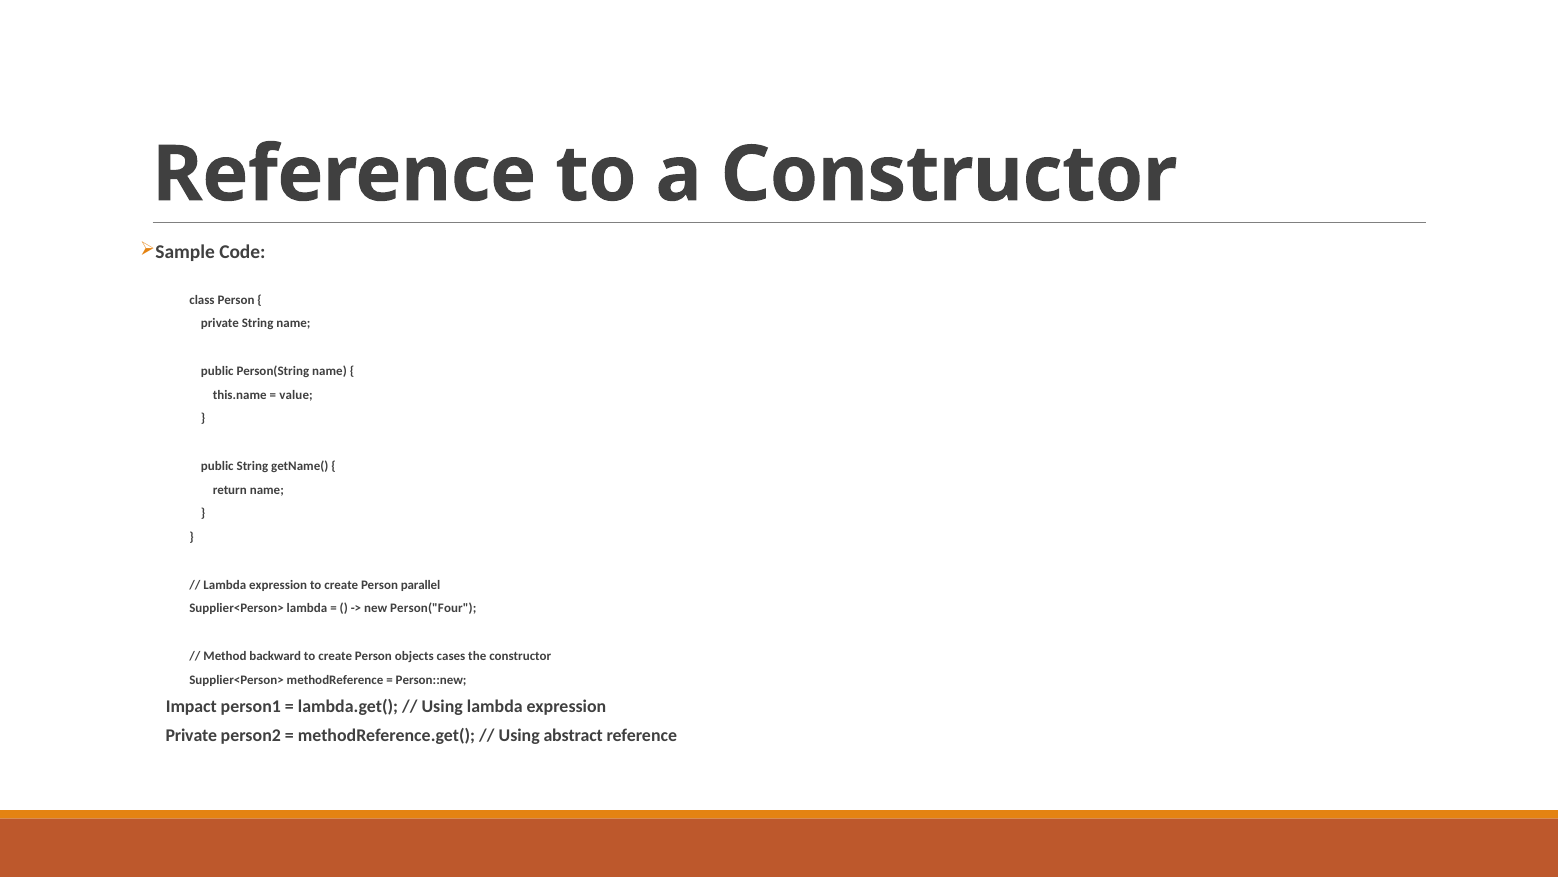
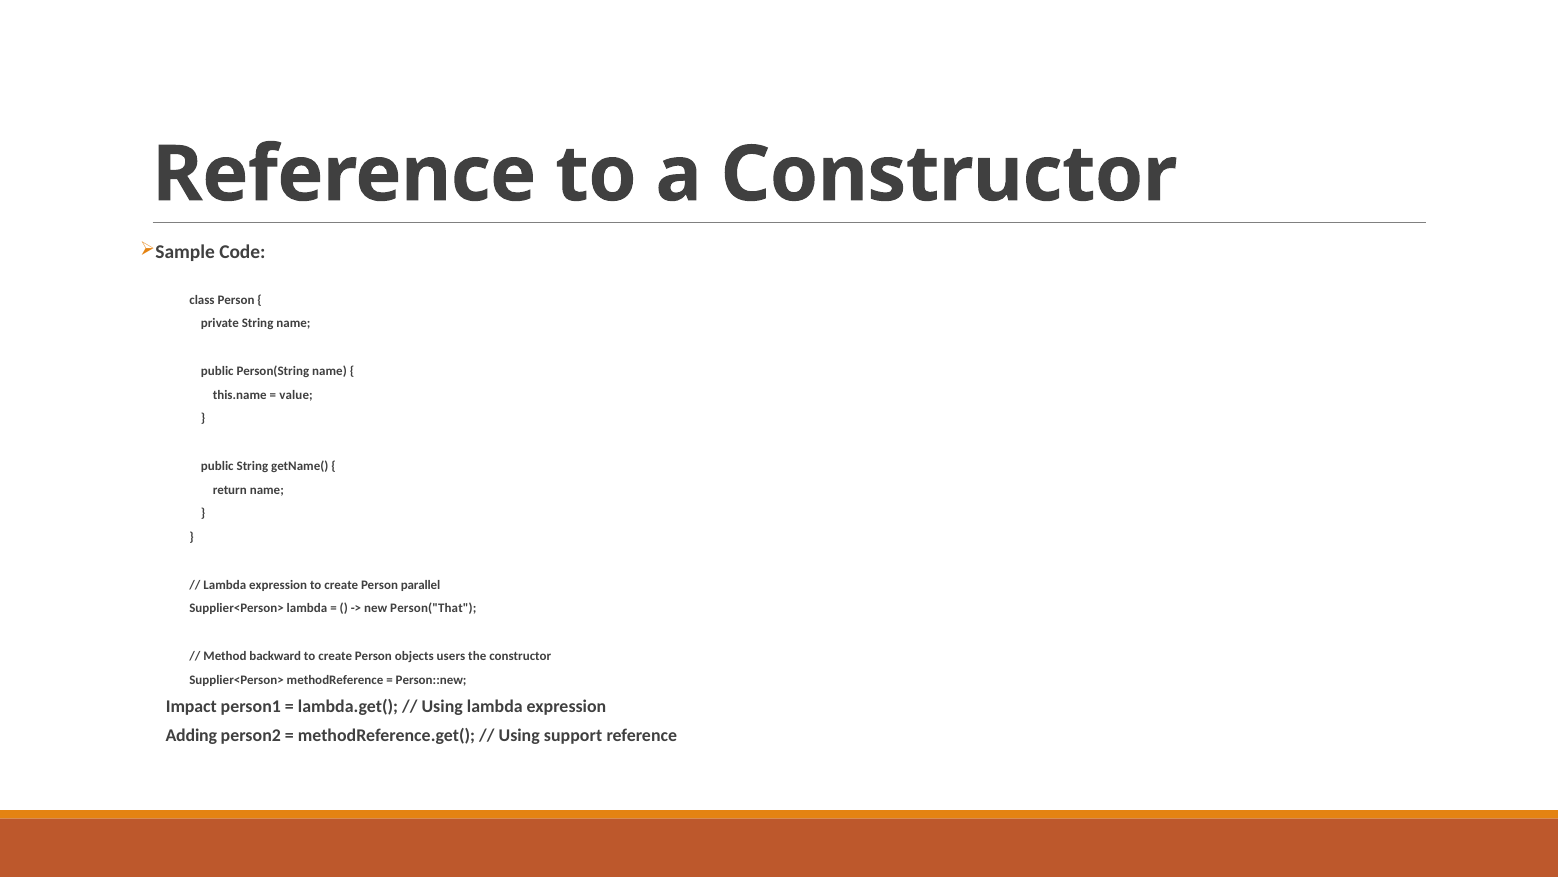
Person("Four: Person("Four -> Person("That (433, 608)
cases: cases -> users (451, 656)
Private: Private -> Adding (191, 735)
abstract: abstract -> support (573, 735)
